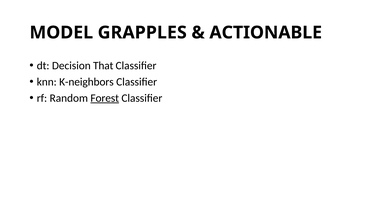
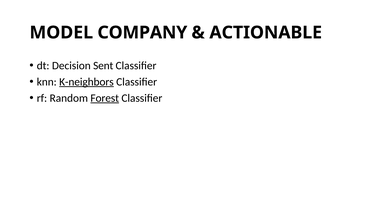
GRAPPLES: GRAPPLES -> COMPANY (142, 33)
That: That -> Sent (103, 65)
K-neighbors underline: none -> present (86, 82)
